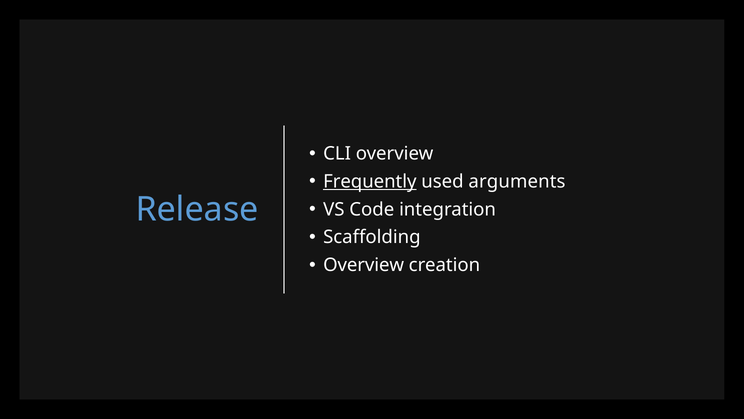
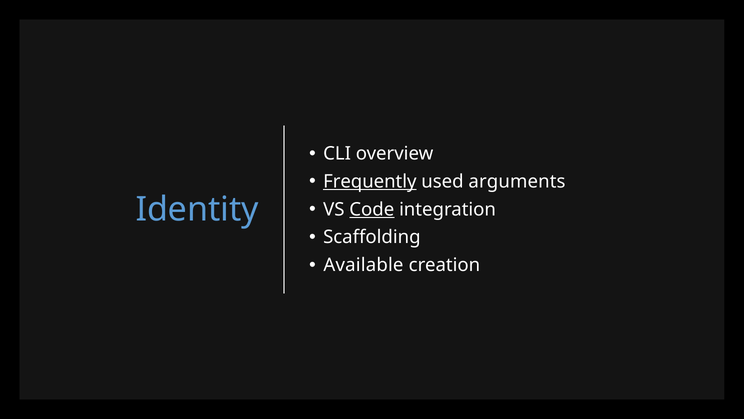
Release: Release -> Identity (197, 209)
Code underline: none -> present (372, 209)
Overview: Overview -> Available (363, 265)
